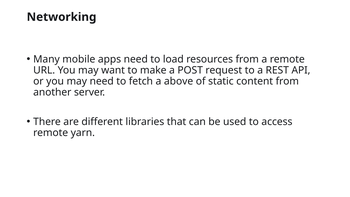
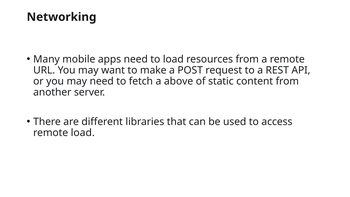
remote yarn: yarn -> load (83, 133)
